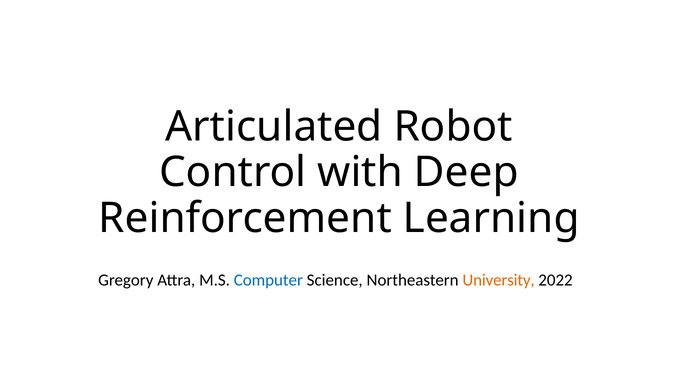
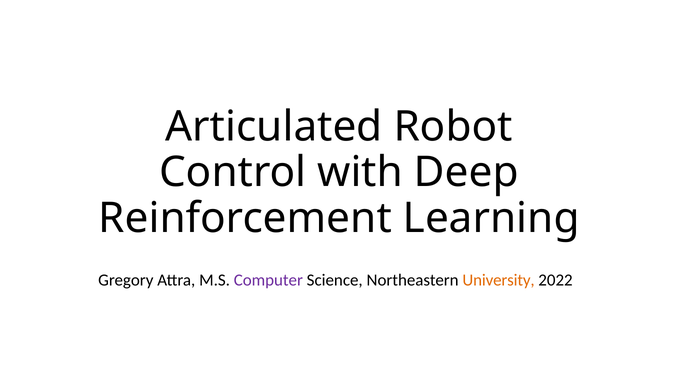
Computer colour: blue -> purple (268, 281)
